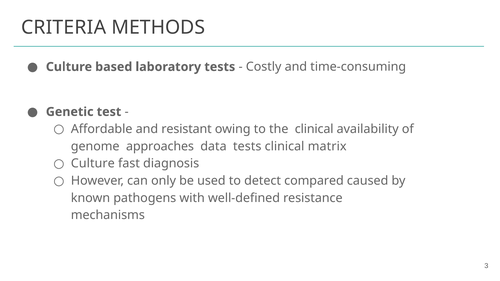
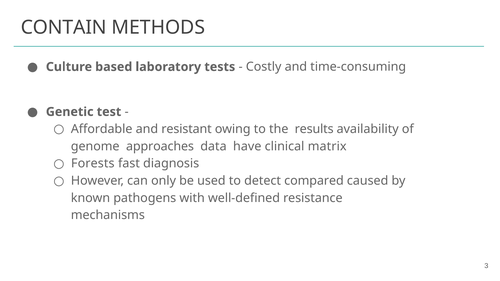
CRITERIA: CRITERIA -> CONTAIN (64, 27)
the clinical: clinical -> results (314, 129)
data tests: tests -> have (247, 146)
Culture: Culture -> Forests (93, 164)
